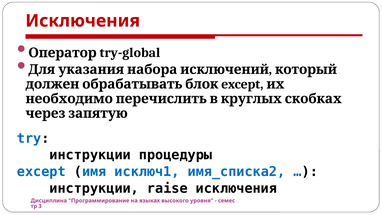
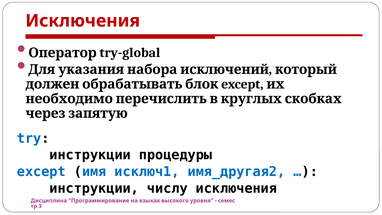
имя_списка2: имя_списка2 -> имя_другая2 (236, 172)
raise: raise -> числу (167, 188)
